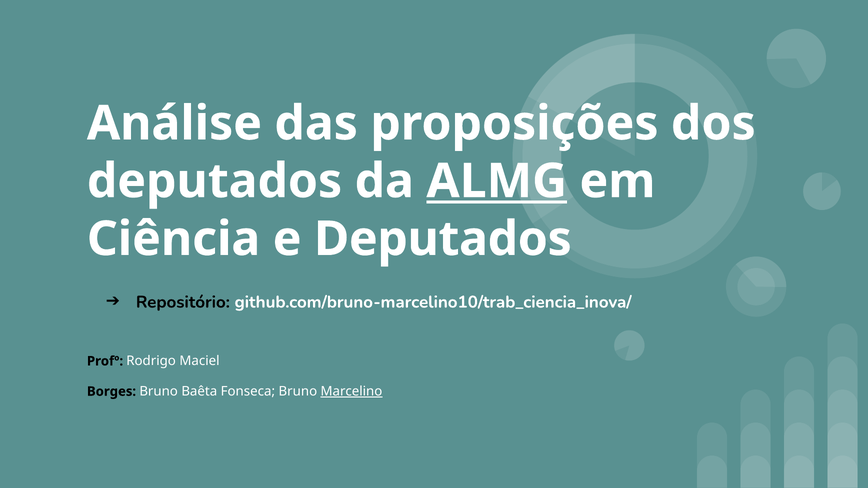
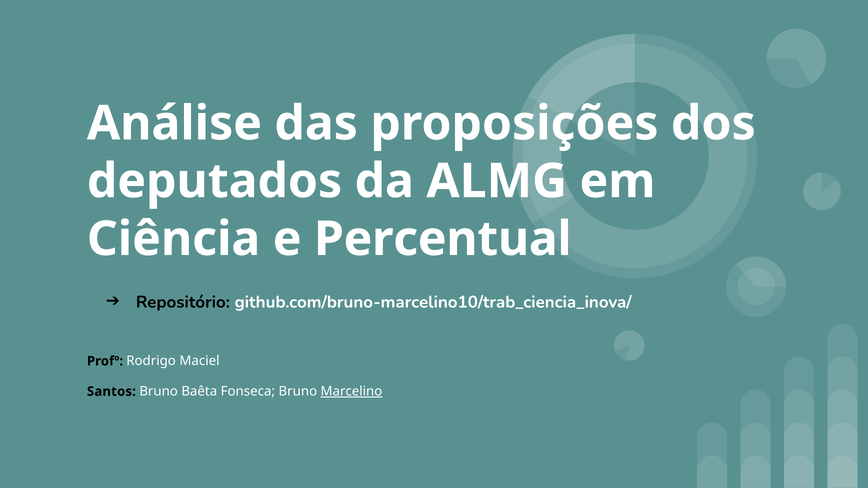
ALMG underline: present -> none (497, 181)
e Deputados: Deputados -> Percentual (443, 239)
Borges: Borges -> Santos (111, 392)
